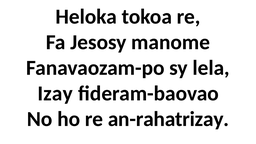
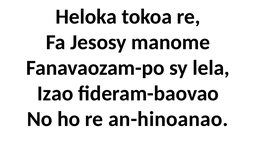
Izay: Izay -> Izao (55, 93)
an-rahatrizay: an-rahatrizay -> an-hinoanao (168, 119)
